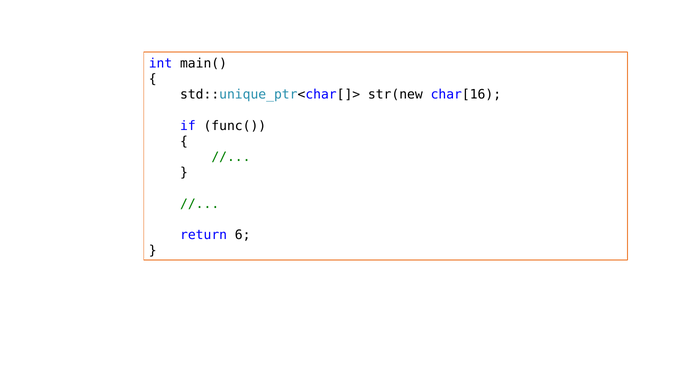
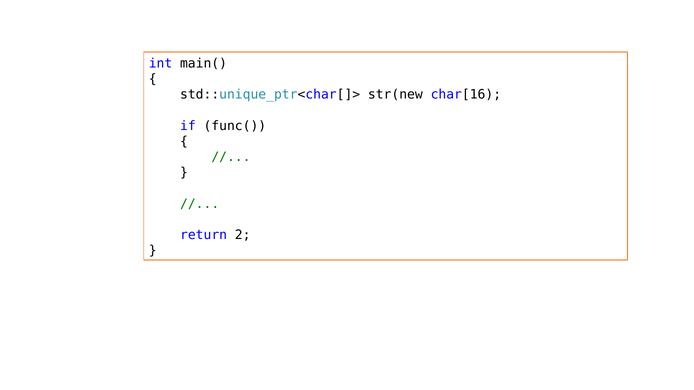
6: 6 -> 2 (243, 235)
